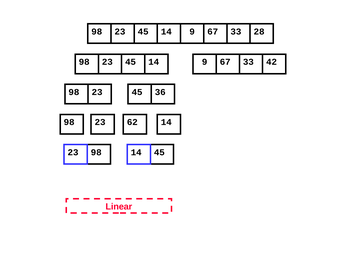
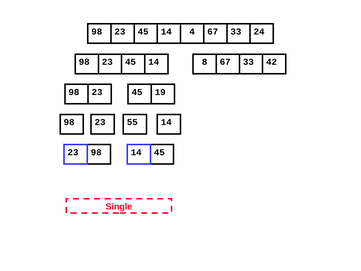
9: 9 -> 4 (192, 32)
28: 28 -> 24 (259, 32)
9: 9 -> 8 (205, 62)
36: 36 -> 19 (160, 92)
62: 62 -> 55 (132, 122)
Linear: Linear -> Single (119, 206)
